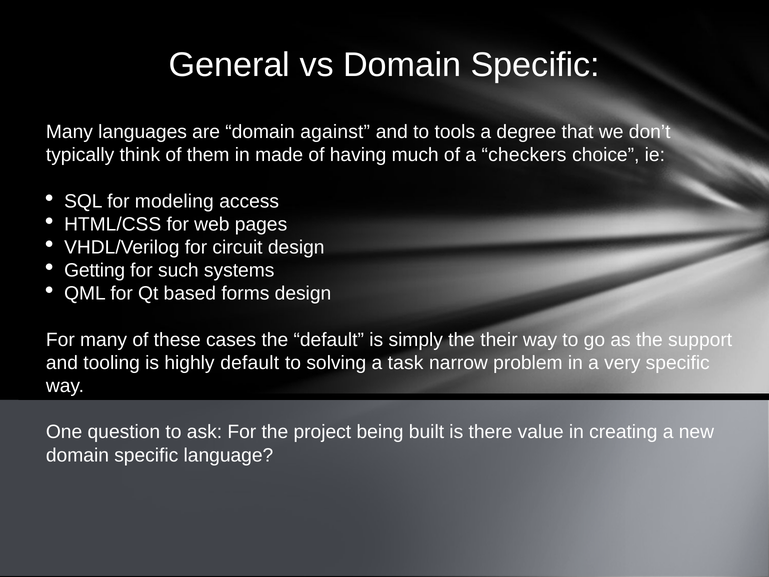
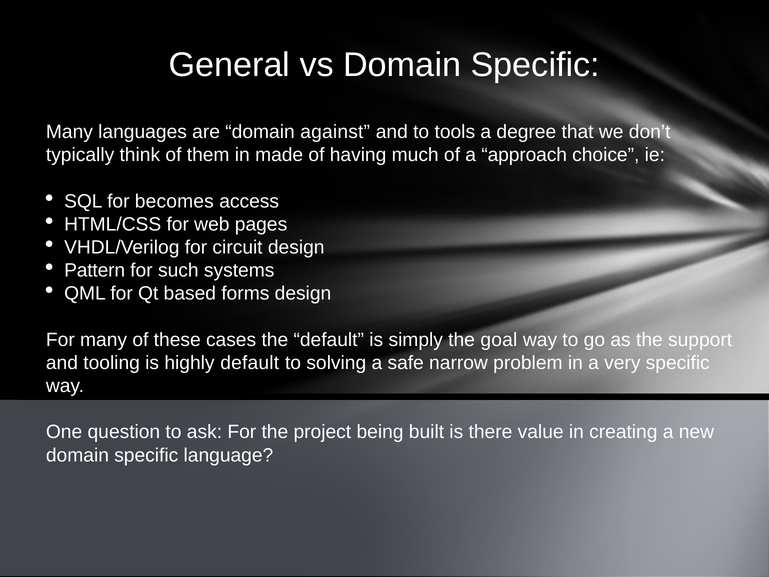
checkers: checkers -> approach (524, 155)
modeling: modeling -> becomes (174, 201)
Getting: Getting -> Pattern (95, 270)
their: their -> goal (499, 340)
task: task -> safe (406, 363)
